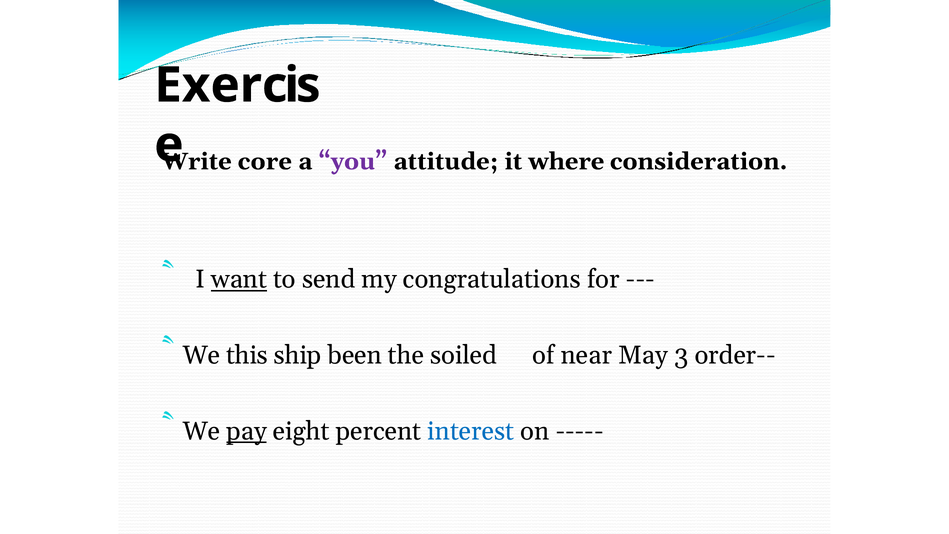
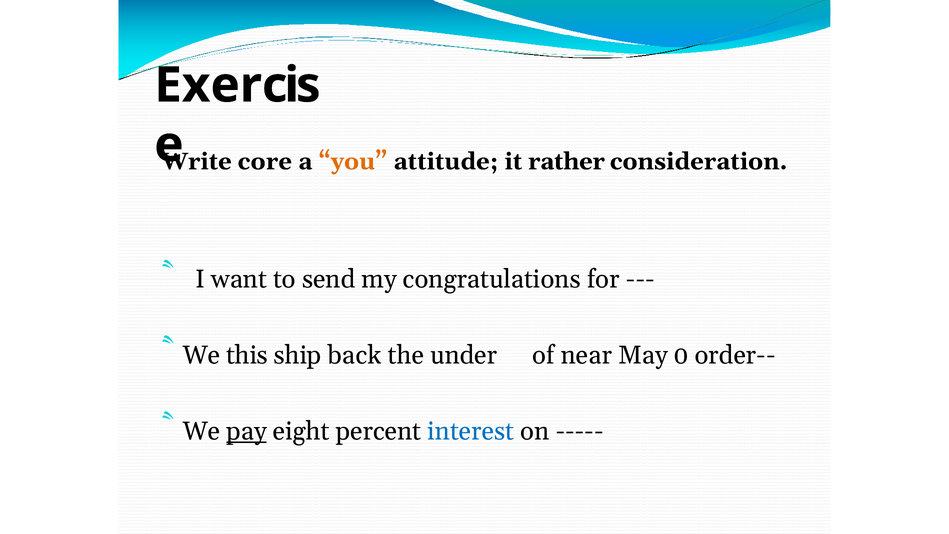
you colour: purple -> orange (353, 161)
where: where -> rather (566, 161)
want underline: present -> none (239, 279)
been: been -> back (355, 355)
soiled: soiled -> under (464, 355)
3: 3 -> 0 (681, 355)
